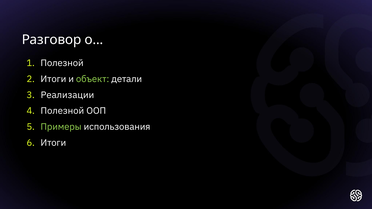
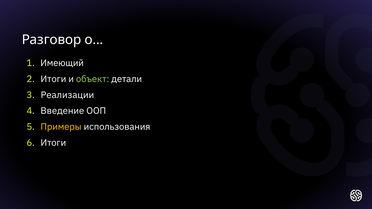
Полезной: Полезной -> Имеющий (62, 63)
Полезной: Полезной -> Введение (62, 111)
Примеры colour: light green -> yellow (61, 127)
